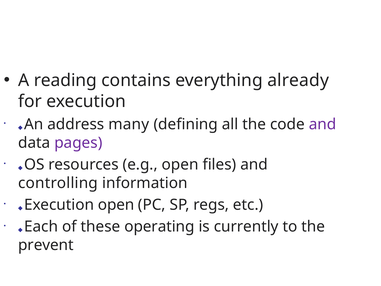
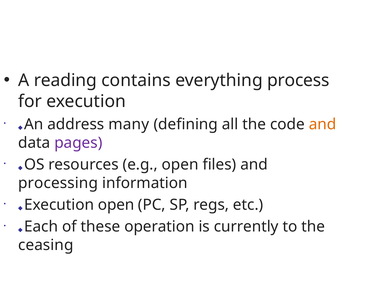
already: already -> process (298, 80)
and colour: purple -> orange (323, 124)
controlling: controlling -> processing (58, 183)
operating: operating -> operation (159, 226)
prevent: prevent -> ceasing (46, 245)
